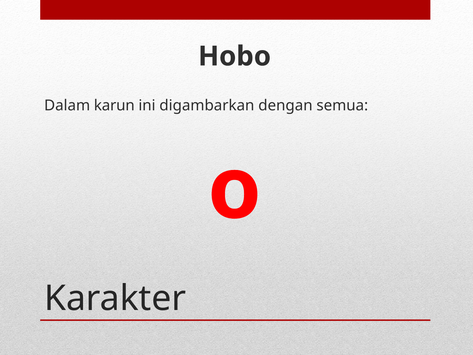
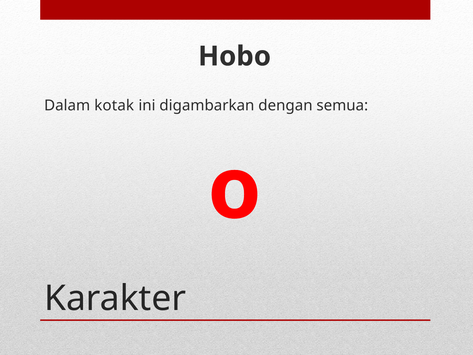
karun: karun -> kotak (114, 105)
